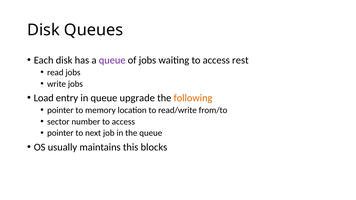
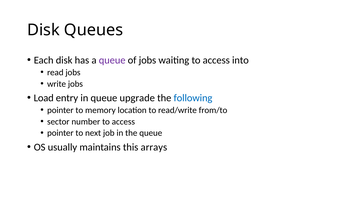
rest: rest -> into (240, 60)
following colour: orange -> blue (193, 98)
blocks: blocks -> arrays (154, 147)
